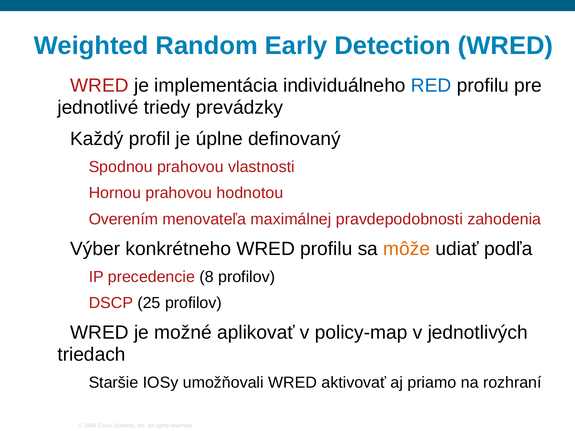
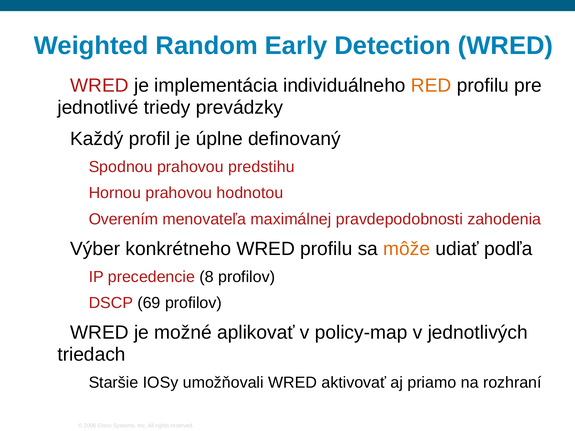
RED colour: blue -> orange (431, 86)
vlastnosti: vlastnosti -> predstihu (261, 167)
25: 25 -> 69 (149, 303)
